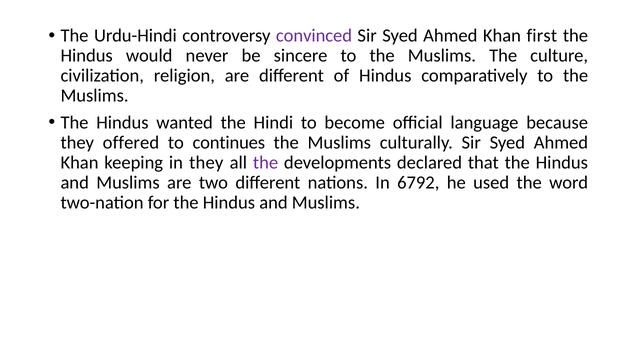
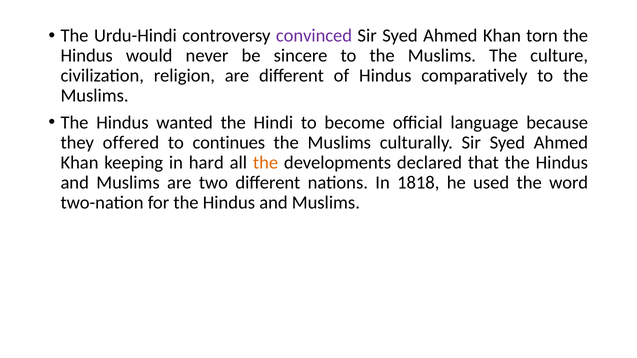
first: first -> torn (542, 36)
in they: they -> hard (206, 163)
the colour: purple -> orange (266, 163)
6792: 6792 -> 1818 (418, 183)
